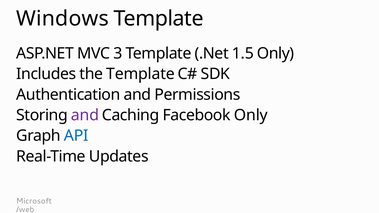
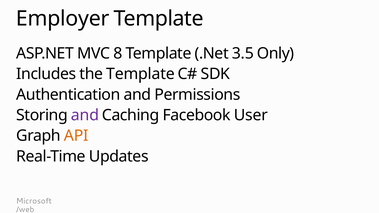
Windows: Windows -> Employer (63, 18)
3: 3 -> 8 (118, 53)
1.5: 1.5 -> 3.5 (243, 53)
Facebook Only: Only -> User (251, 115)
API colour: blue -> orange (76, 136)
